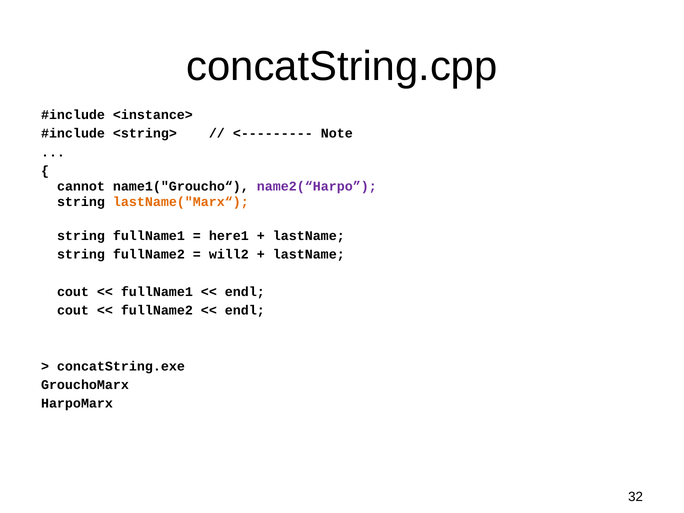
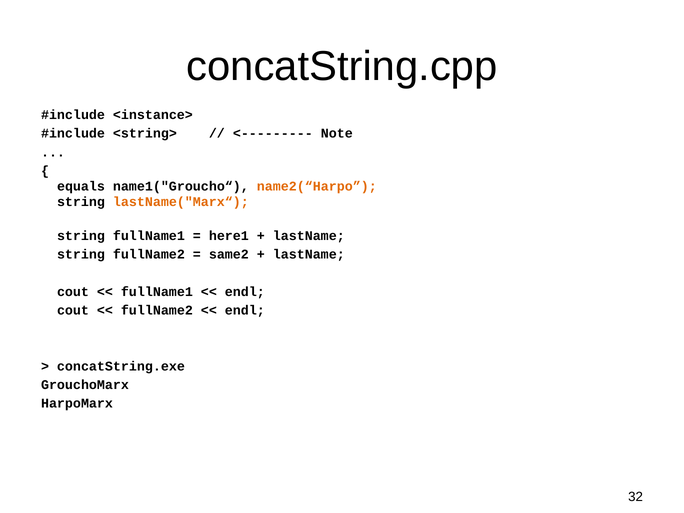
cannot: cannot -> equals (81, 186)
name2(“Harpo colour: purple -> orange (317, 186)
will2: will2 -> same2 (229, 254)
